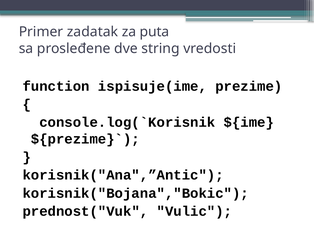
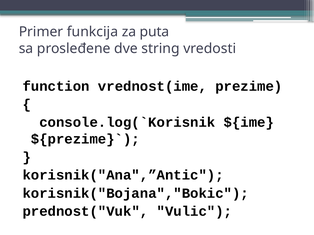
zadatak: zadatak -> funkcija (93, 32)
ispisuje(ime: ispisuje(ime -> vrednost(ime (152, 87)
